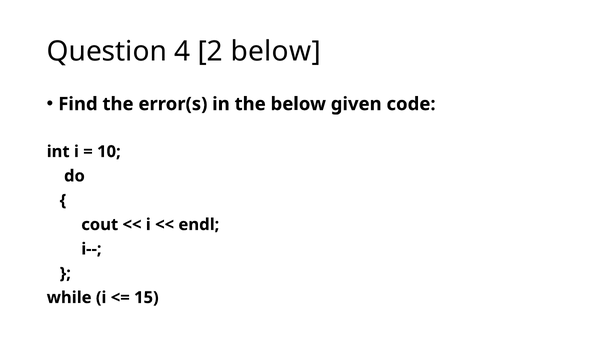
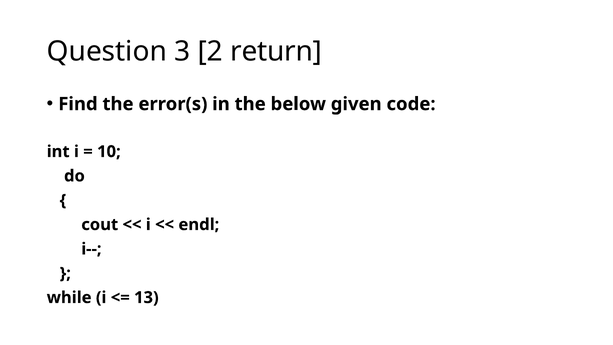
4: 4 -> 3 (182, 51)
2 below: below -> return (276, 51)
15: 15 -> 13 (146, 297)
